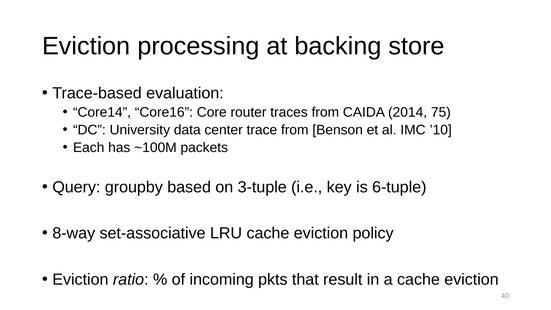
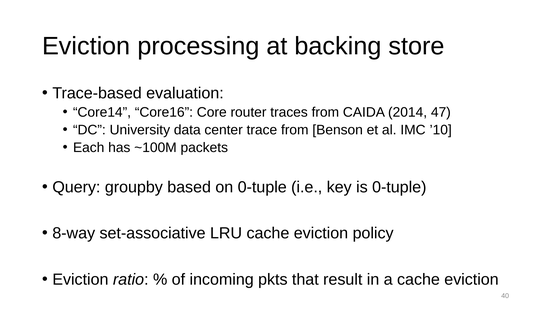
75: 75 -> 47 (441, 112)
on 3-tuple: 3-tuple -> 0-tuple (262, 187)
is 6-tuple: 6-tuple -> 0-tuple (399, 187)
